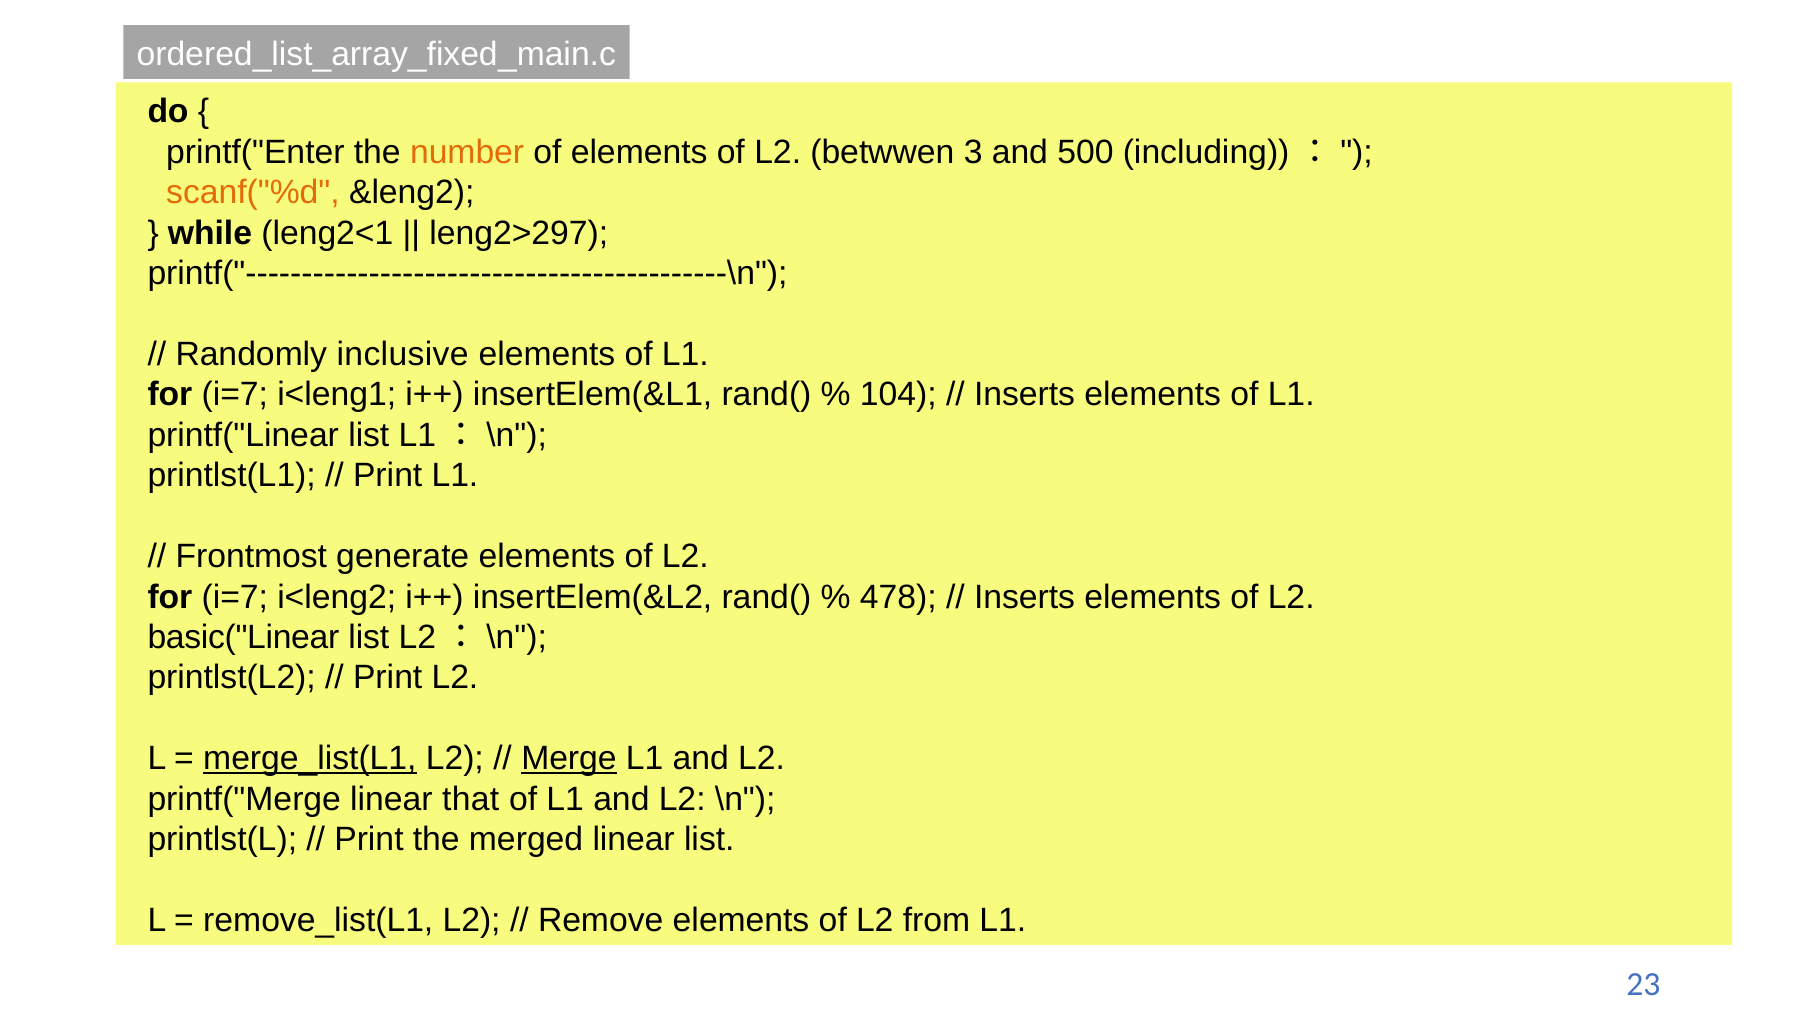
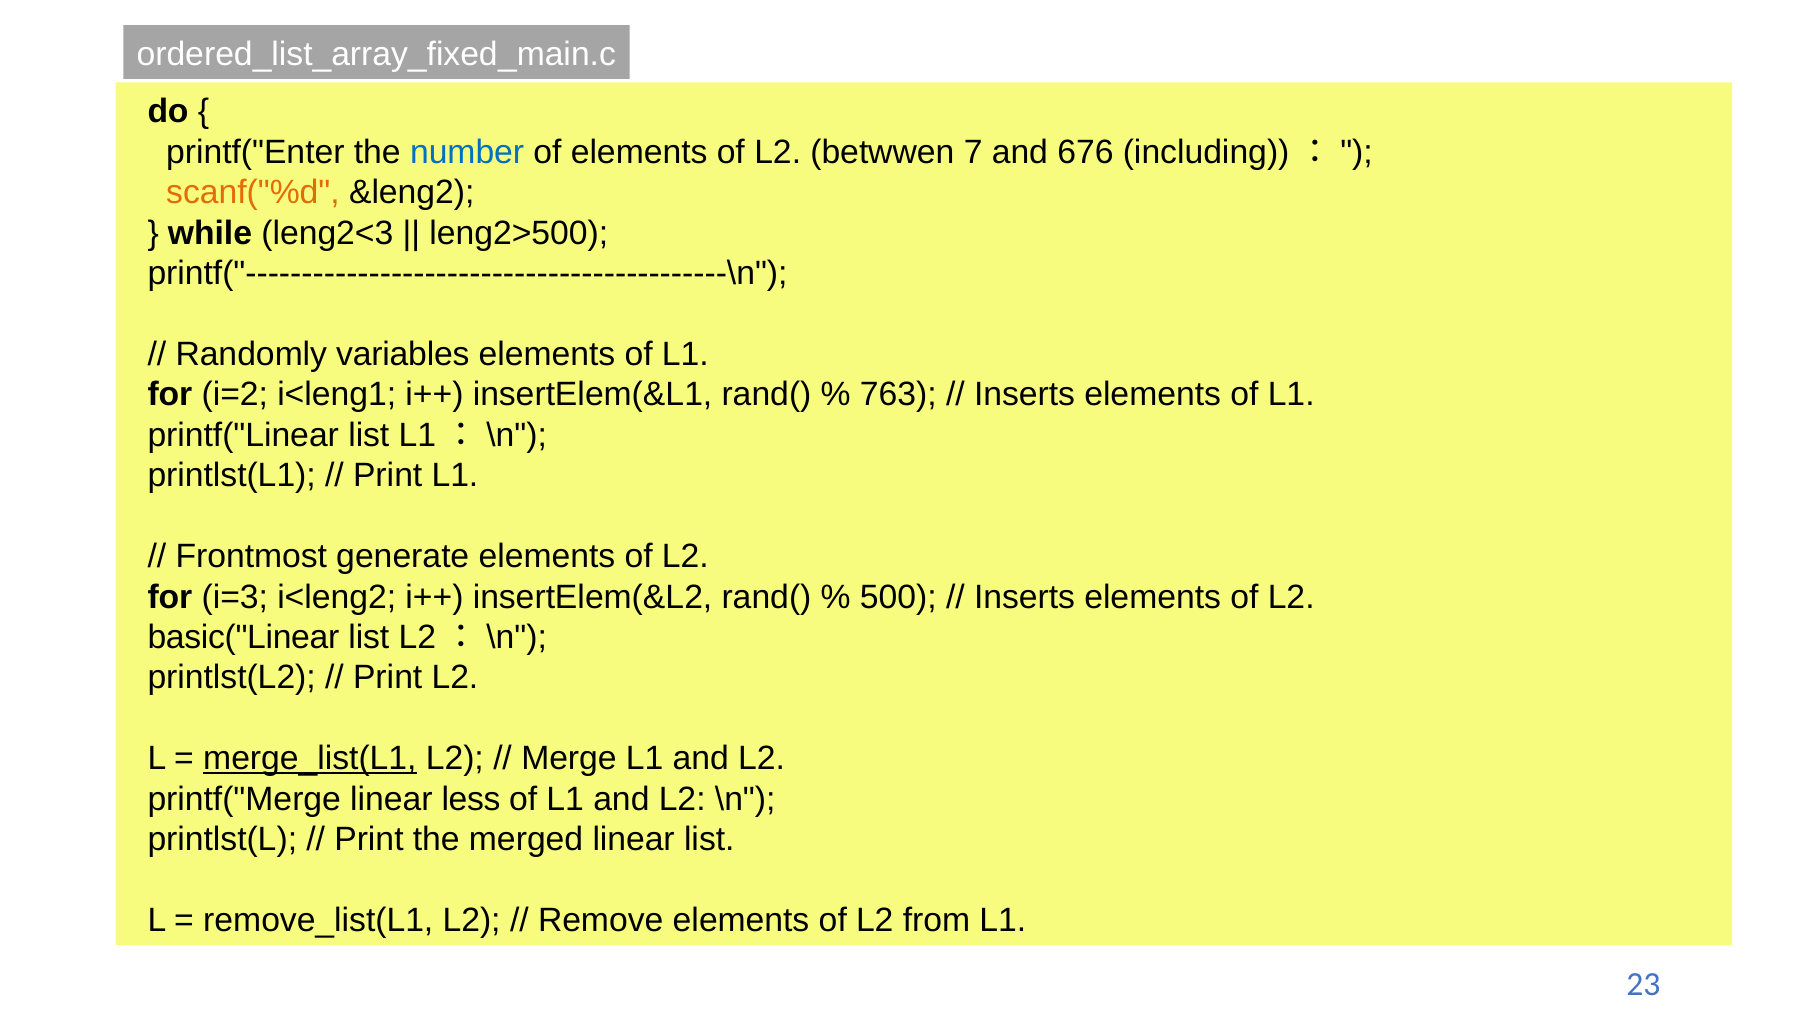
number colour: orange -> blue (467, 152)
3: 3 -> 7 (973, 152)
500: 500 -> 676 (1085, 152)
leng2<1: leng2<1 -> leng2<3 (327, 233)
leng2>297: leng2>297 -> leng2>500 (519, 233)
inclusive: inclusive -> variables (403, 354)
i=7: i=7 -> i=2 (235, 395)
104: 104 -> 763 (898, 395)
i=7: i=7 -> i=3 (235, 597)
478: 478 -> 500 (898, 597)
Merge underline: present -> none (569, 759)
that: that -> less (471, 799)
